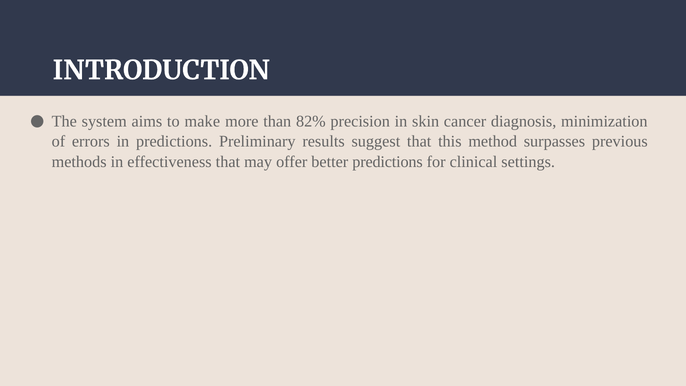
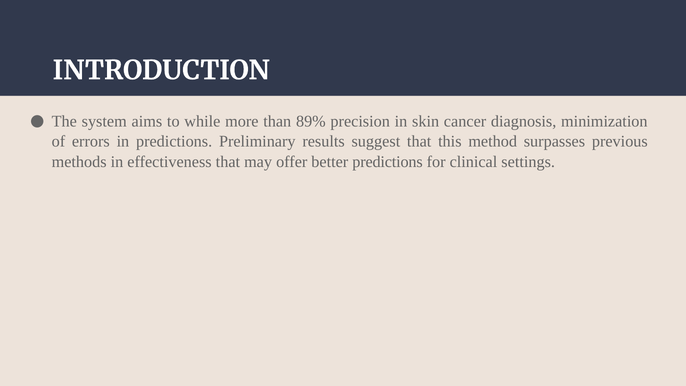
make: make -> while (202, 121)
82%: 82% -> 89% (311, 121)
